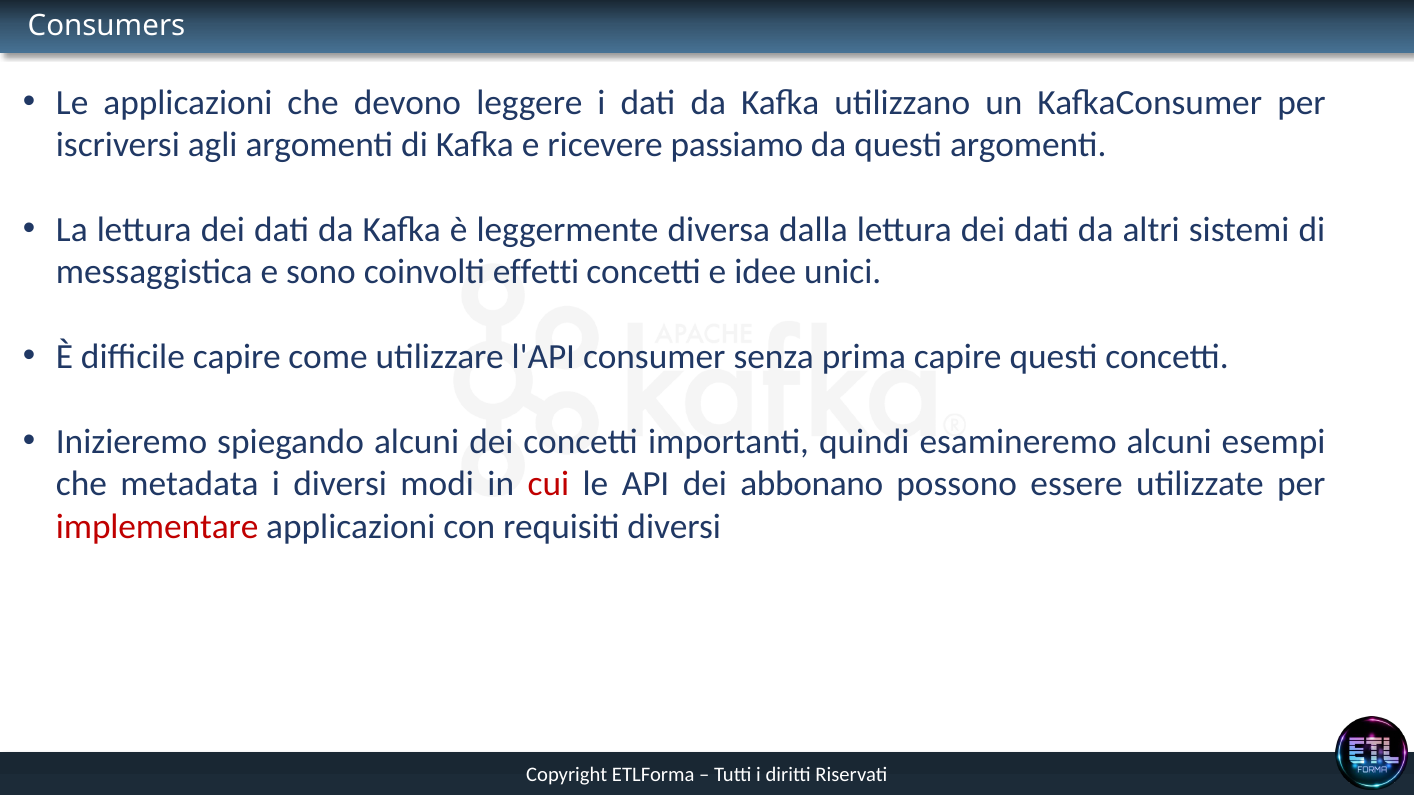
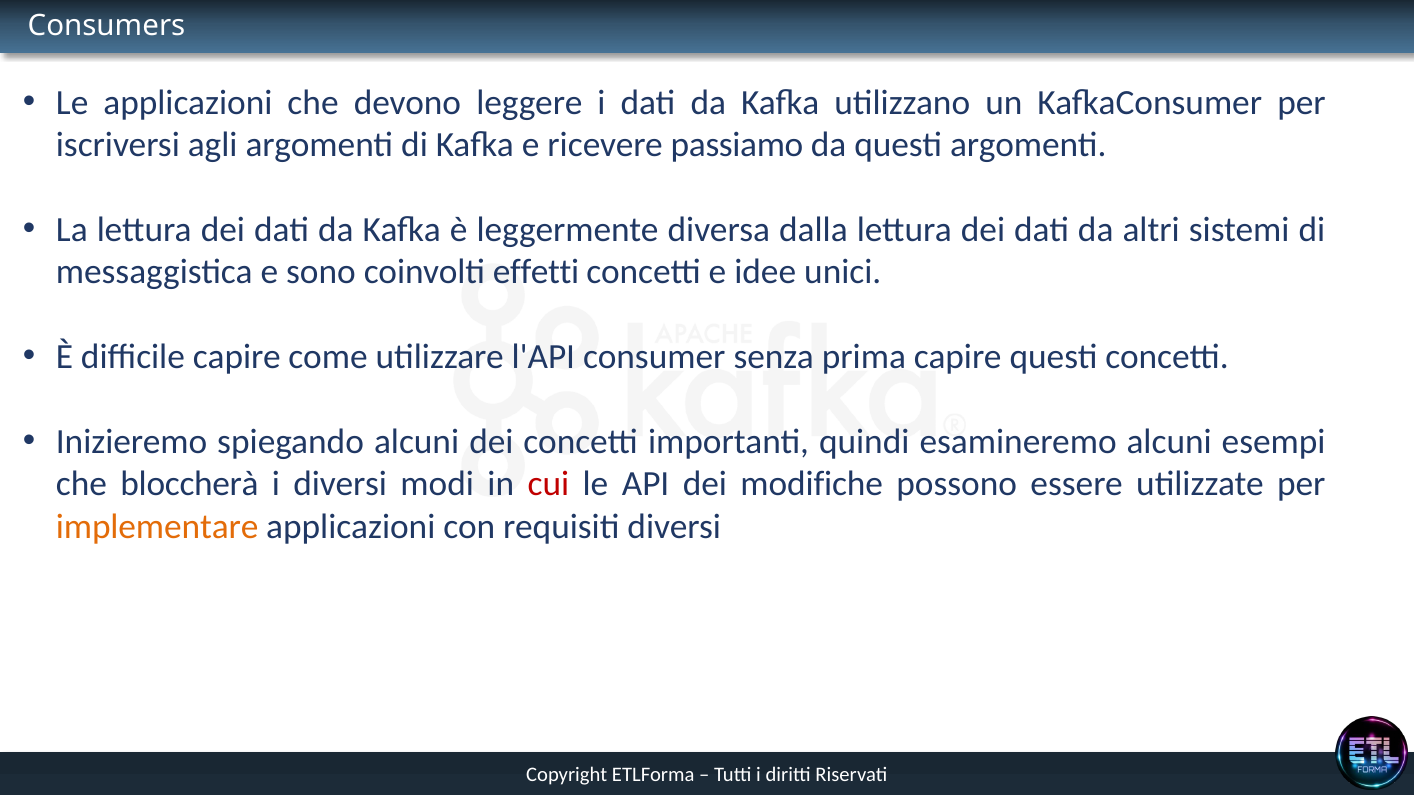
metadata: metadata -> bloccherà (190, 484)
abbonano: abbonano -> modifiche (812, 484)
implementare colour: red -> orange (157, 527)
